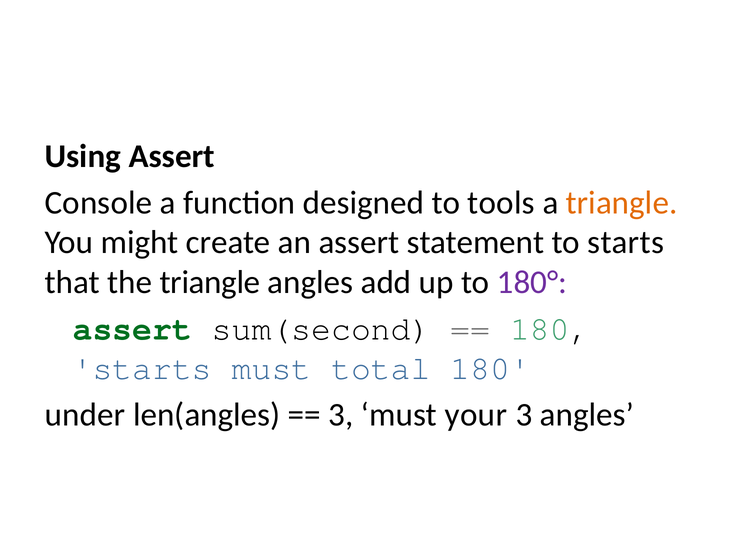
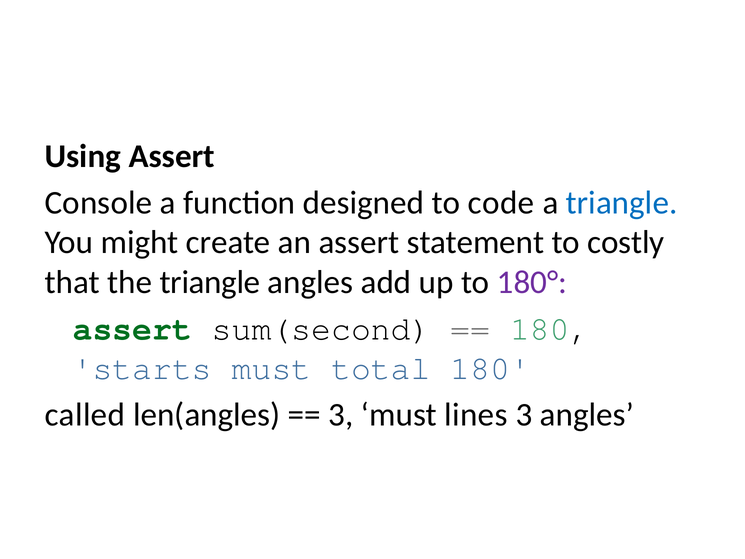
tools: tools -> code (501, 203)
triangle colour: orange -> blue (622, 203)
to starts: starts -> costly (626, 242)
under: under -> called (85, 415)
your: your -> lines (476, 415)
